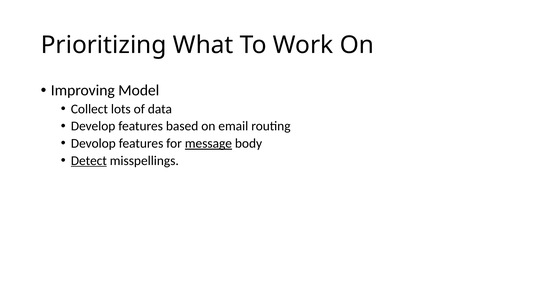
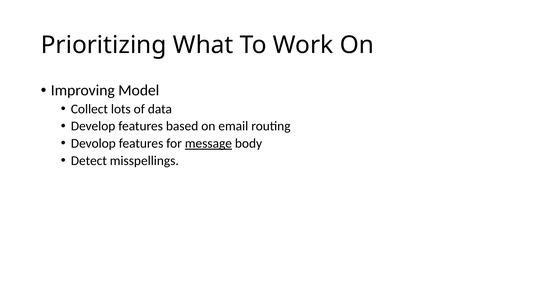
Detect underline: present -> none (89, 161)
